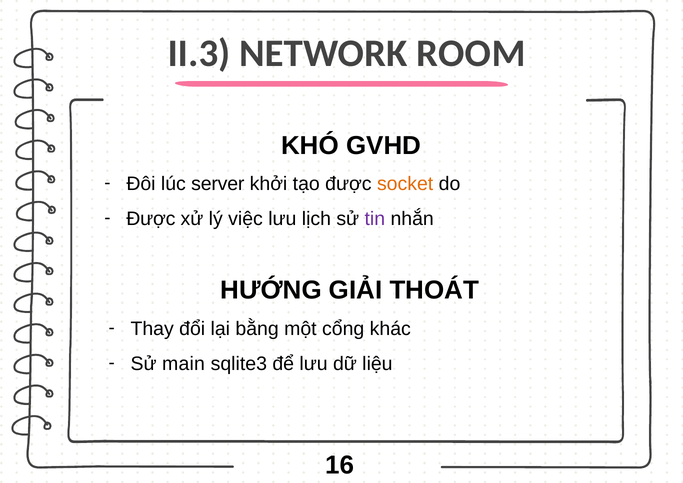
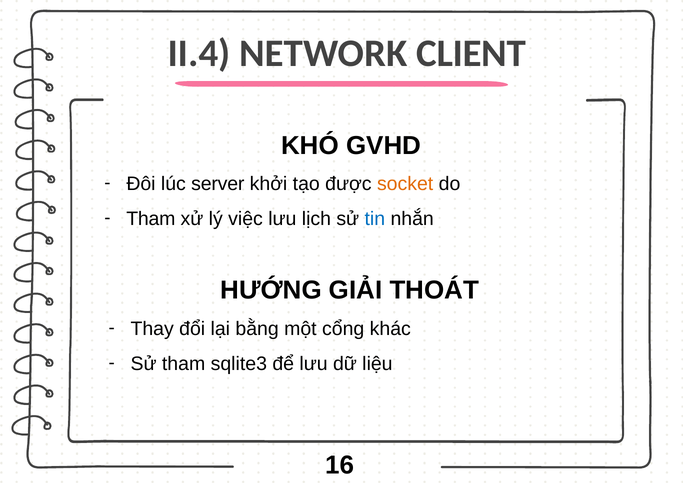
II.3: II.3 -> II.4 (199, 53)
ROOM: ROOM -> CLIENT (471, 53)
Được: Được -> Tham (151, 219)
tin colour: purple -> blue (375, 219)
Sử main: main -> tham (184, 364)
